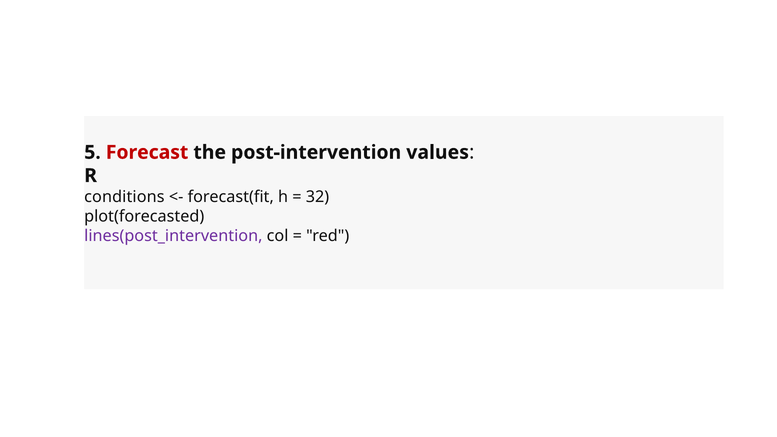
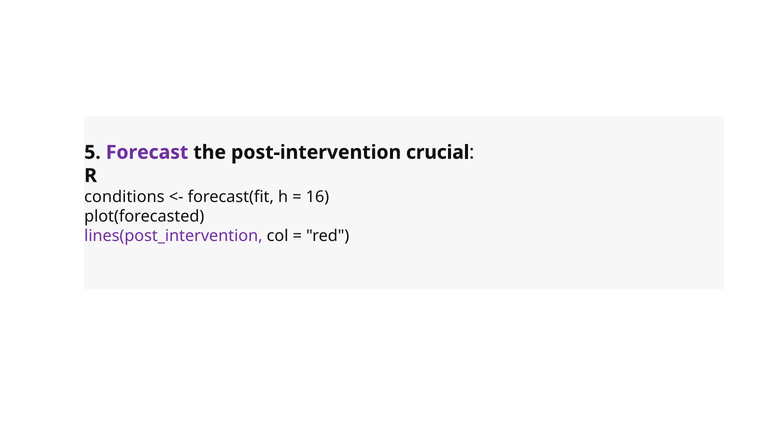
Forecast colour: red -> purple (147, 152)
values: values -> crucial (438, 152)
32: 32 -> 16 (318, 197)
